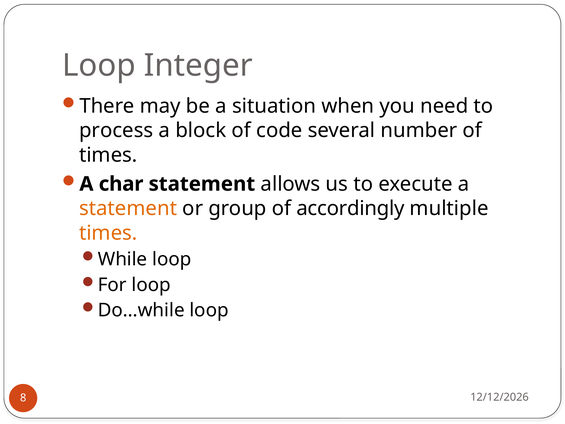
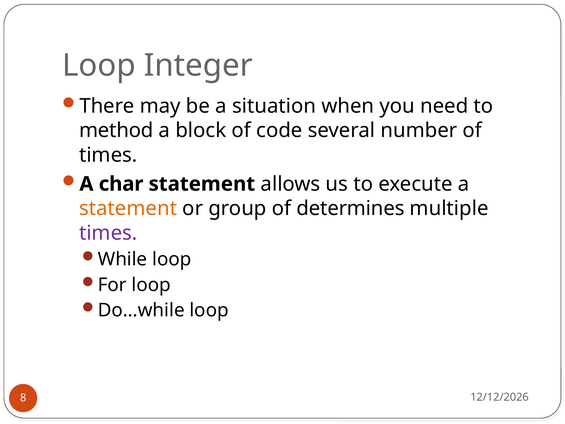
process: process -> method (116, 130)
accordingly: accordingly -> determines (351, 208)
times colour: orange -> purple (108, 233)
